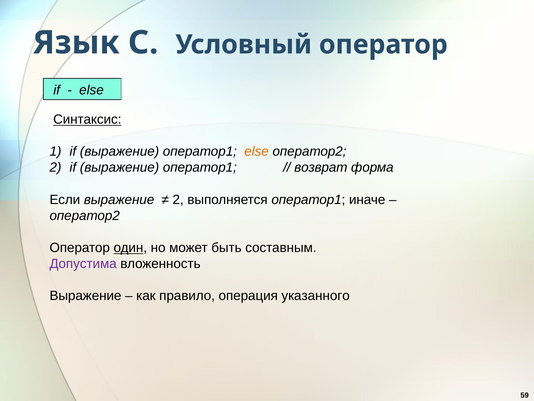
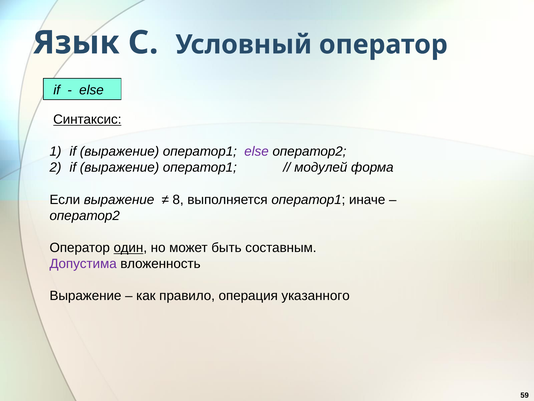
else colour: orange -> purple (257, 151)
возврат: возврат -> модулей (321, 167)
2: 2 -> 8 (178, 199)
